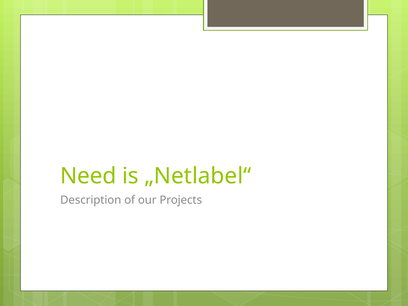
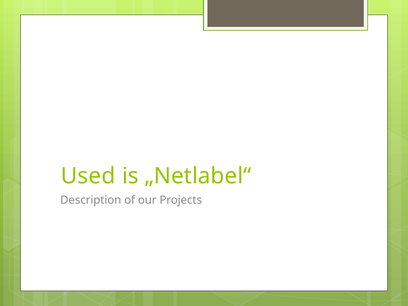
Need: Need -> Used (88, 176)
